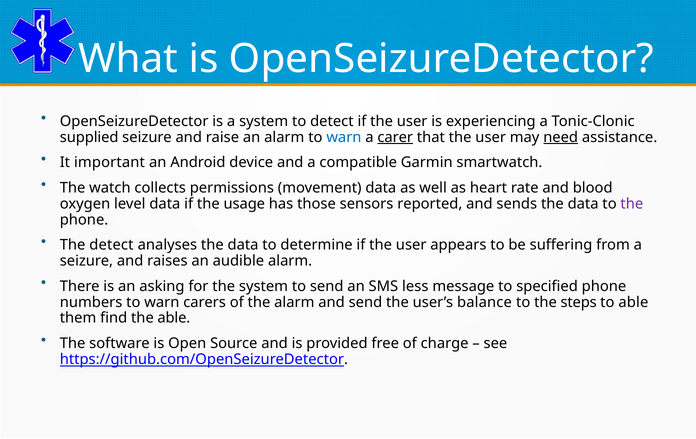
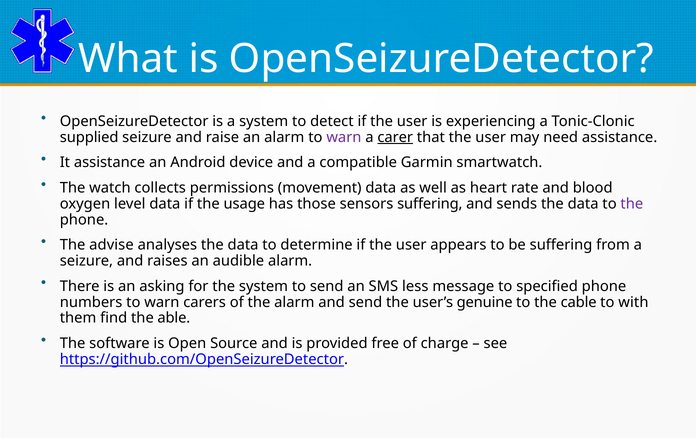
warn colour: blue -> purple (344, 137)
need underline: present -> none (561, 137)
It important: important -> assistance (110, 162)
sensors reported: reported -> suffering (430, 204)
The detect: detect -> advise (111, 245)
balance: balance -> genuine (485, 302)
steps: steps -> cable (579, 302)
to able: able -> with (633, 302)
